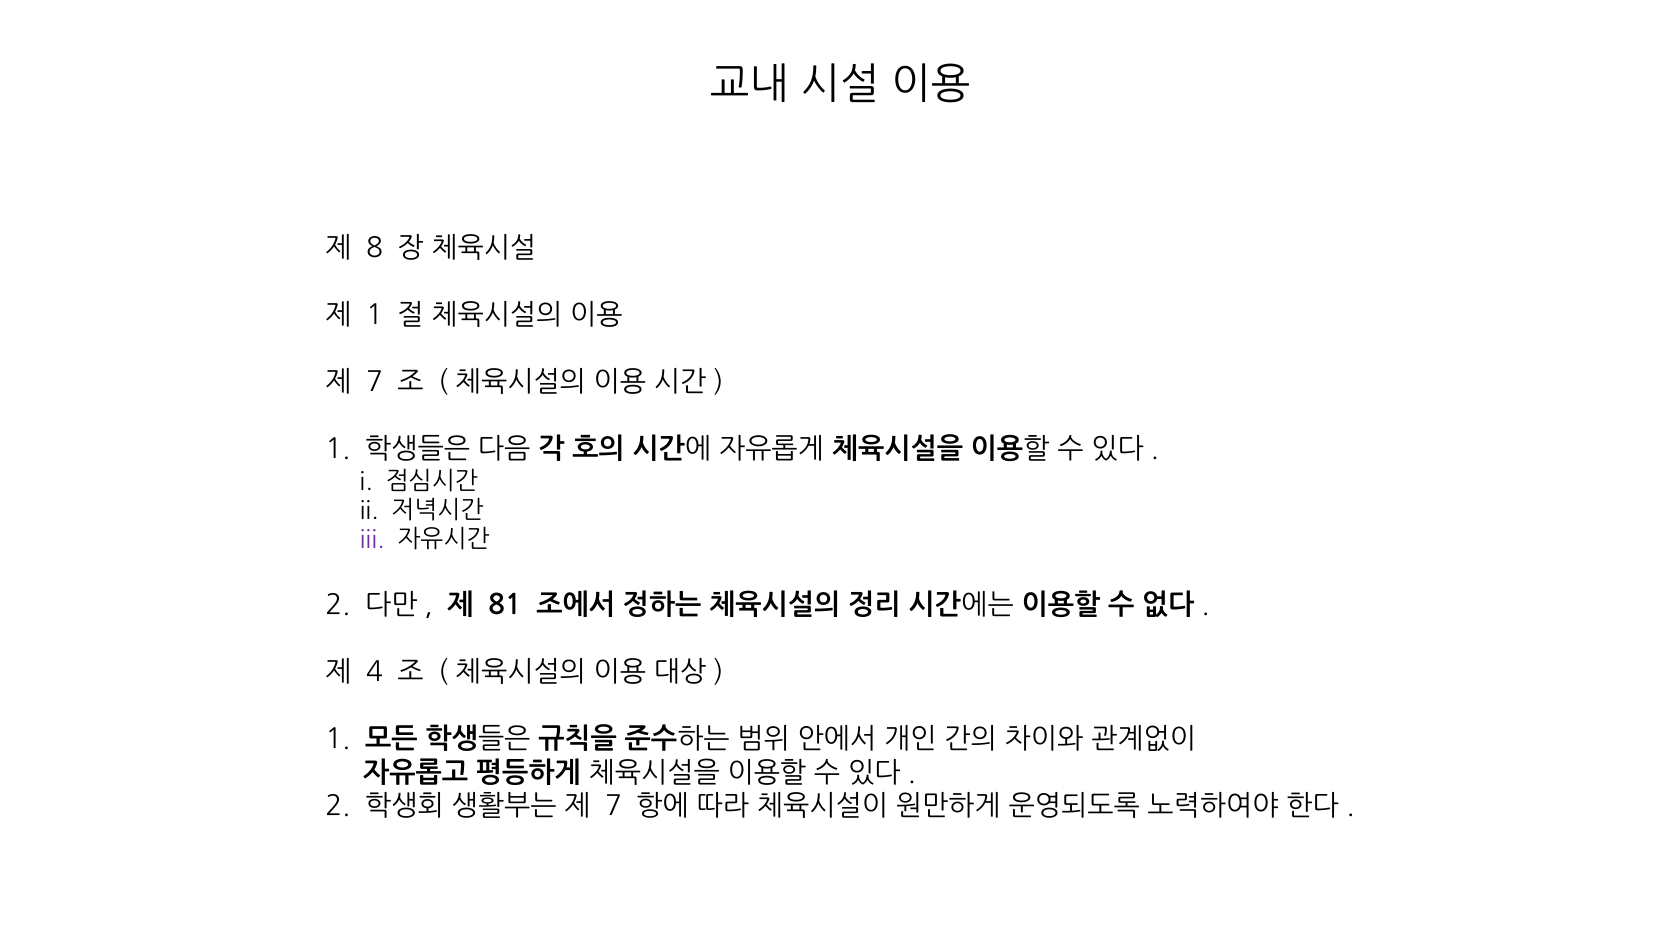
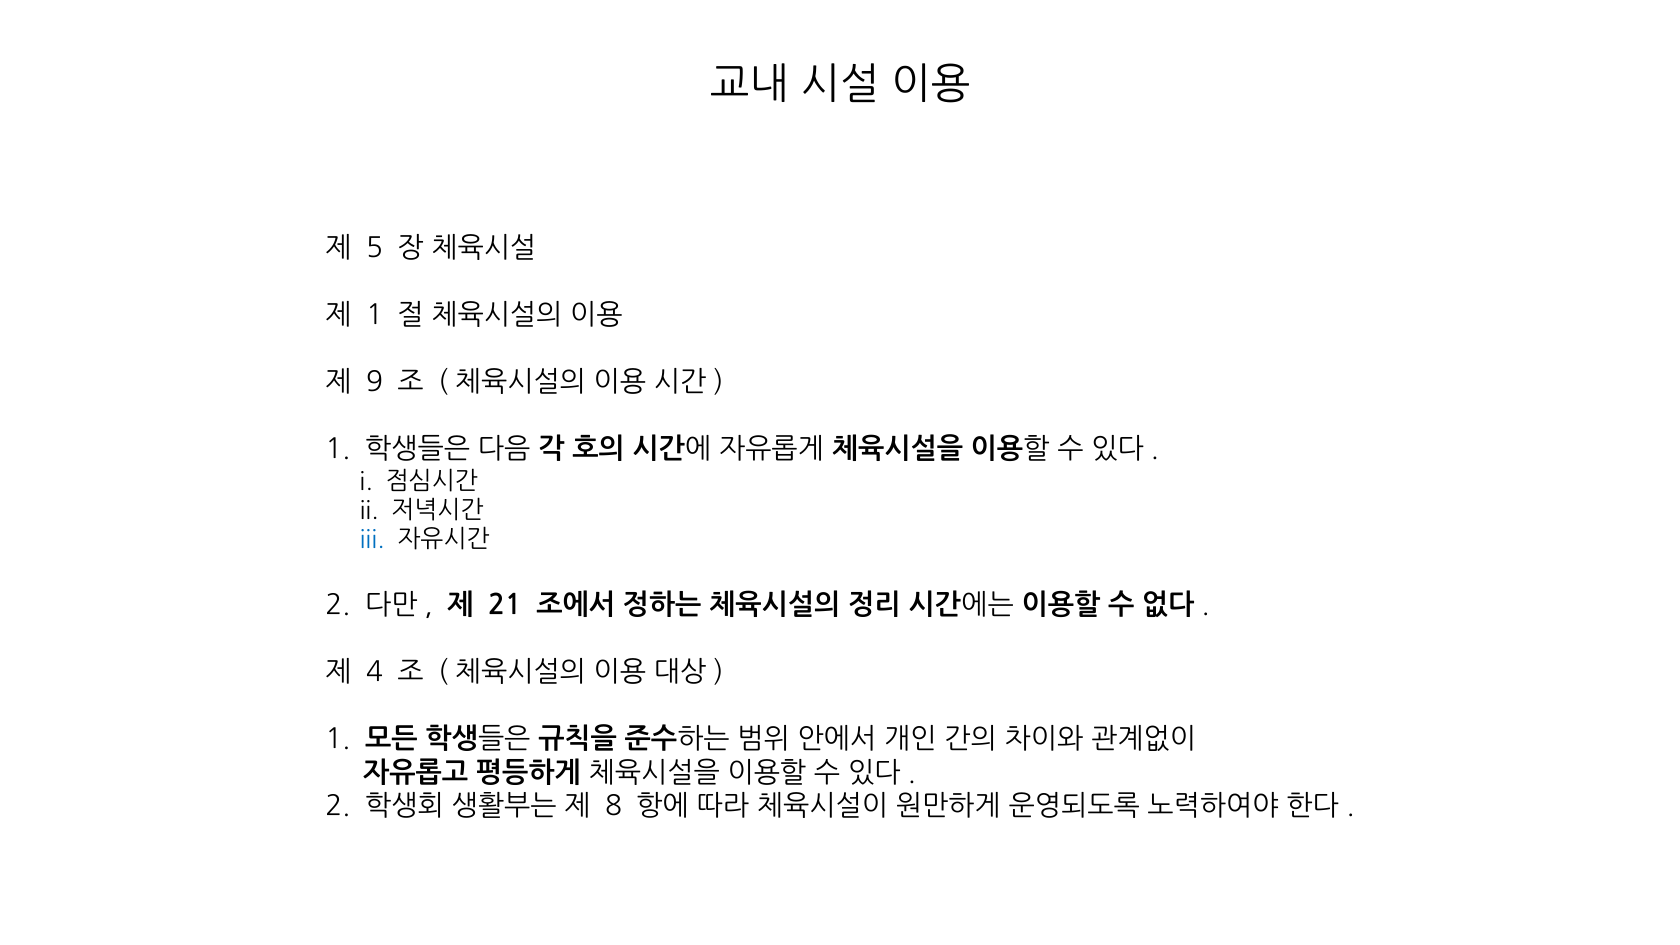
8: 8 -> 5 (375, 248)
7: 7 -> 9 (375, 383)
iii colour: purple -> blue (372, 540)
81: 81 -> 21 (505, 605)
7: 7 -> 8 (614, 807)
